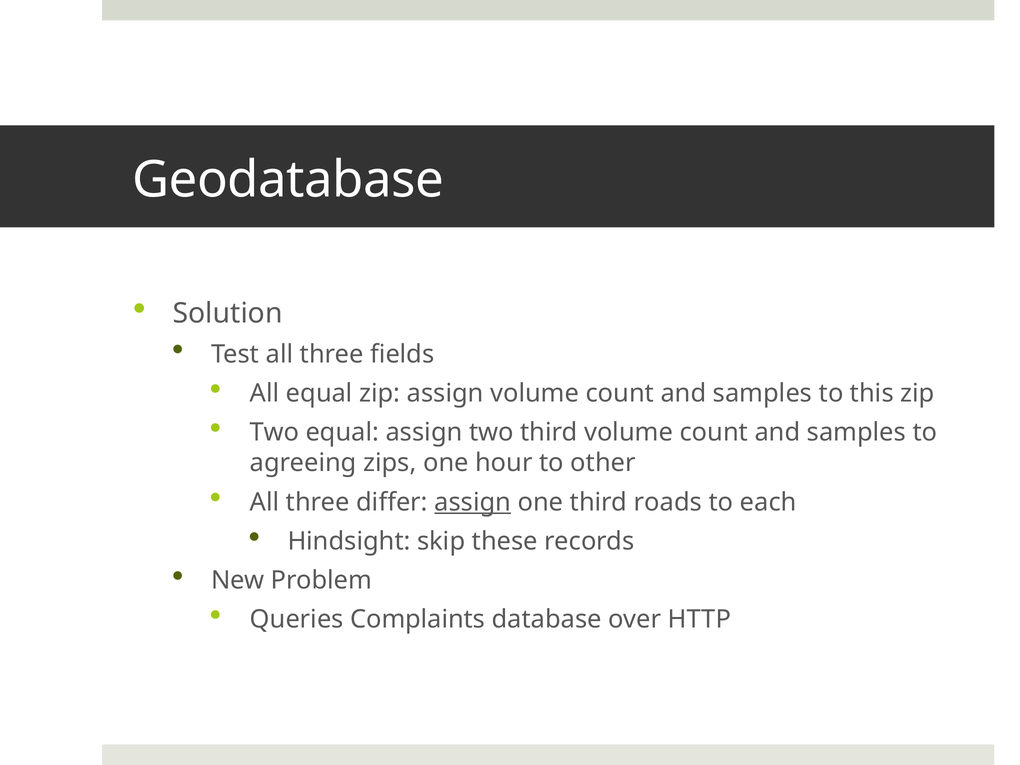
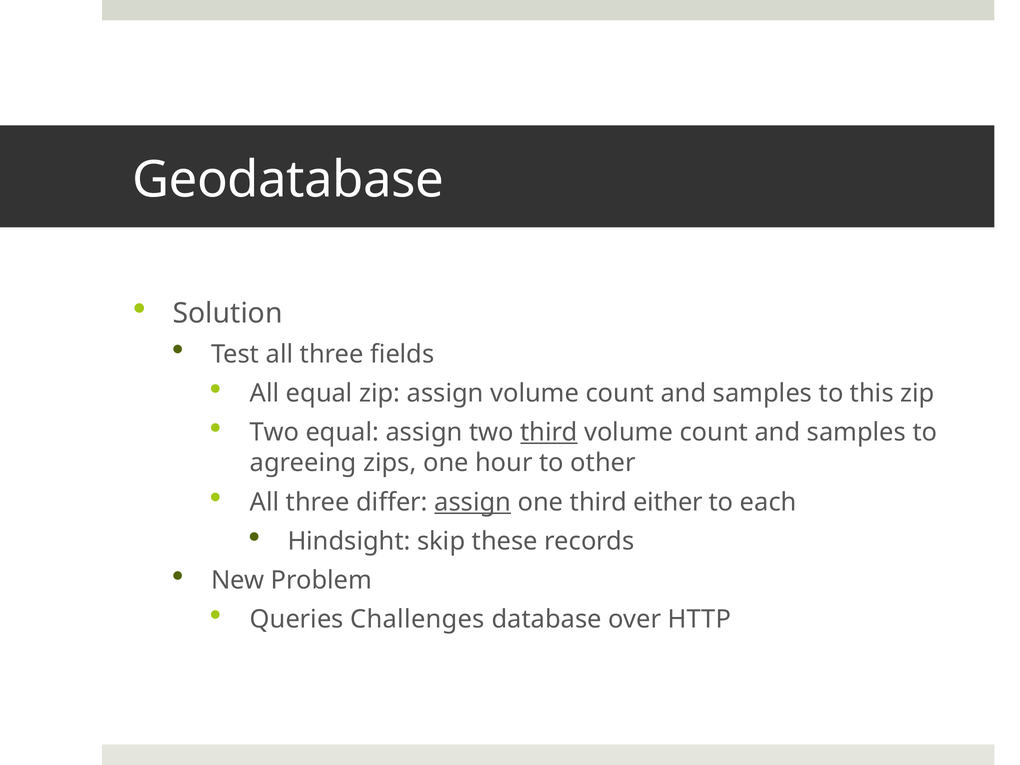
third underline: none -> present (549, 432)
roads: roads -> either (668, 502)
Complaints: Complaints -> Challenges (418, 620)
